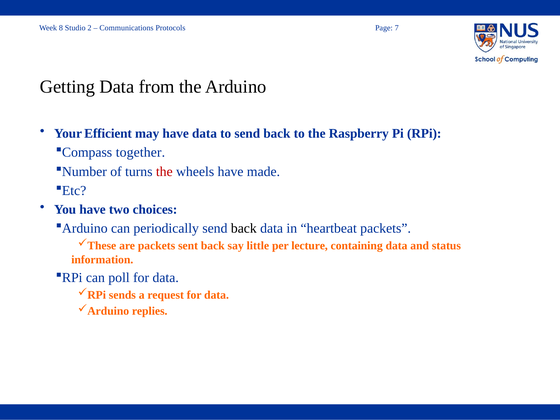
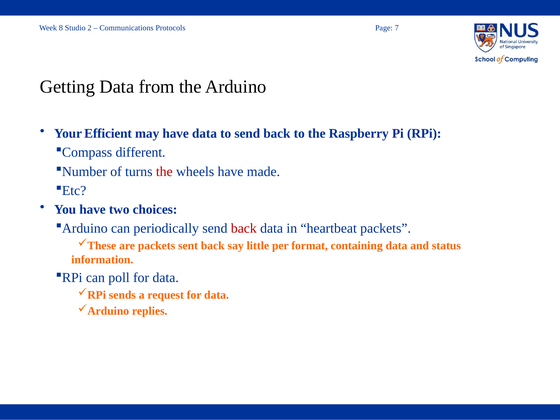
together: together -> different (141, 152)
back colour: black -> red (244, 228)
lecture: lecture -> format (310, 246)
